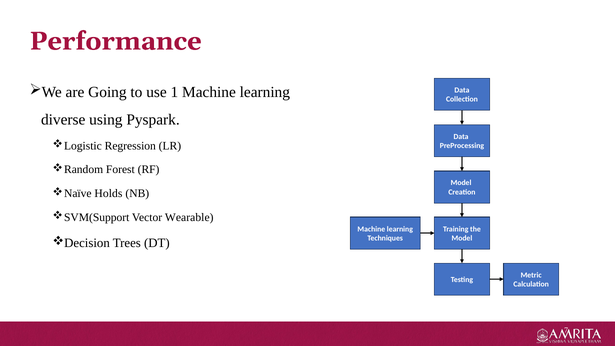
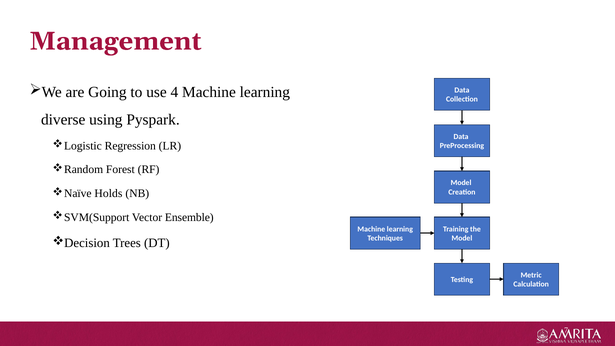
Performance: Performance -> Management (116, 41)
1: 1 -> 4 (174, 92)
Wearable: Wearable -> Ensemble (189, 218)
